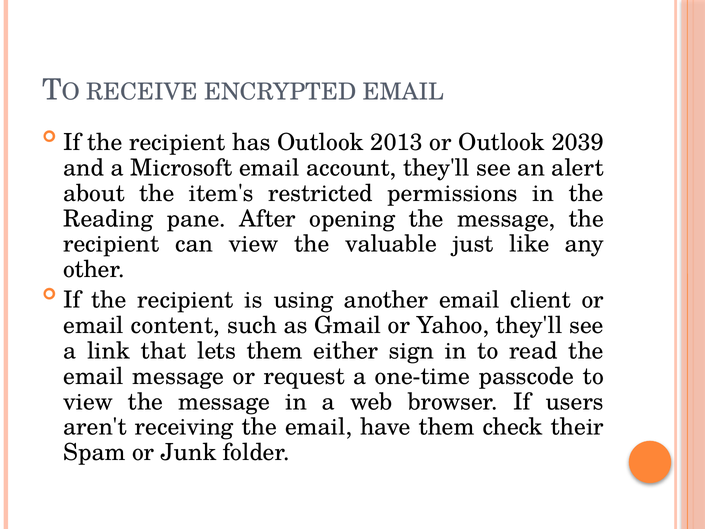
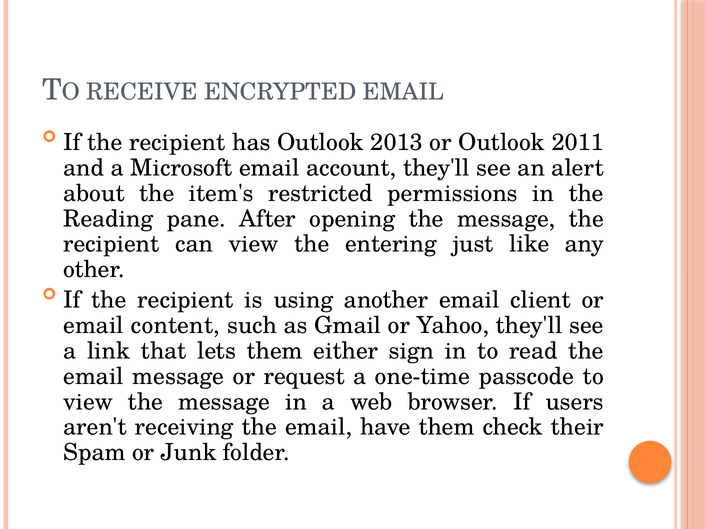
2039: 2039 -> 2011 (578, 143)
valuable: valuable -> entering (391, 244)
